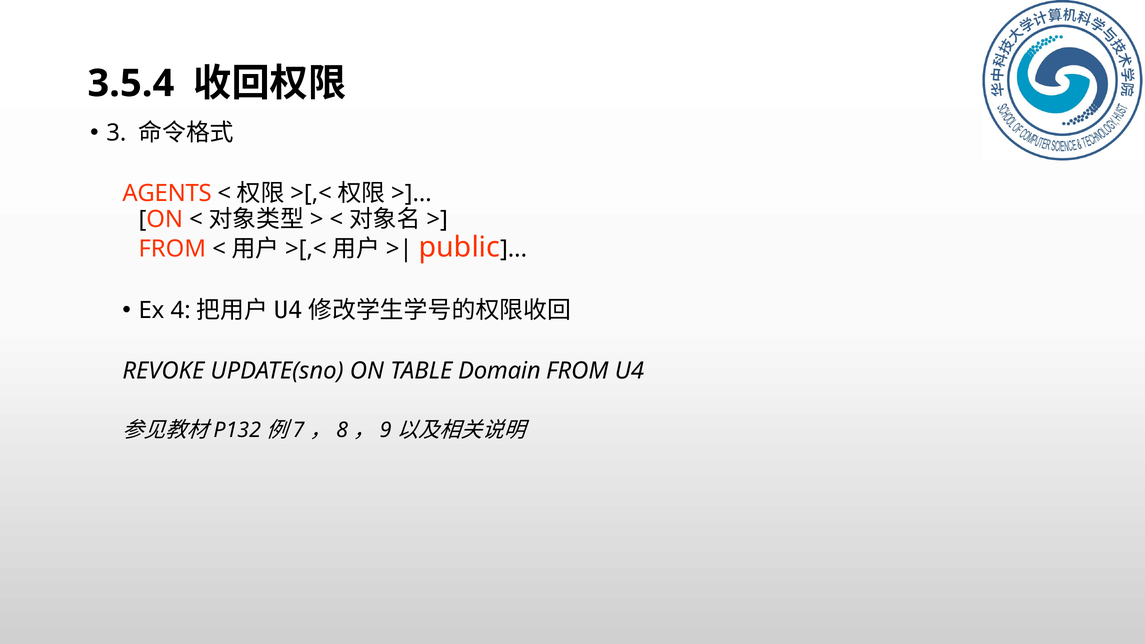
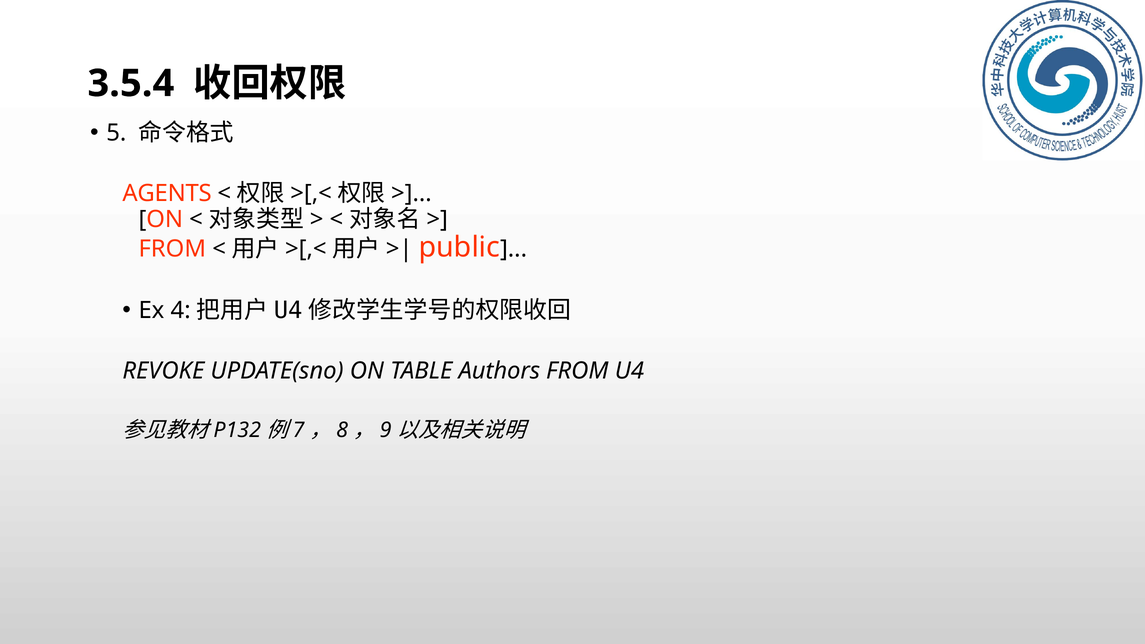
3: 3 -> 5 (116, 133)
Domain: Domain -> Authors (499, 371)
